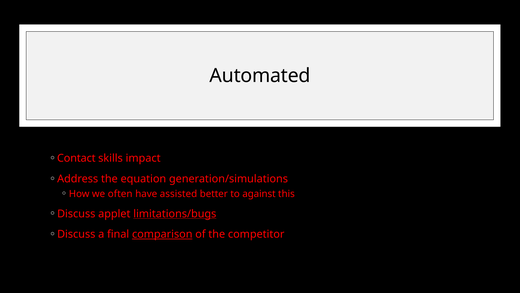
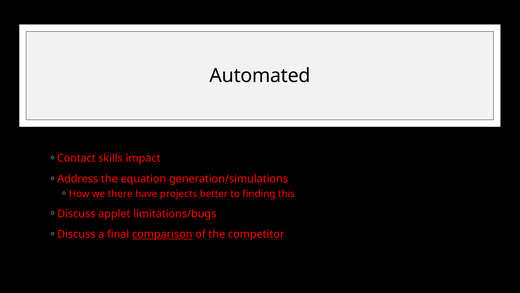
often: often -> there (120, 194)
assisted: assisted -> projects (178, 194)
against: against -> finding (259, 194)
limitations/bugs underline: present -> none (175, 213)
